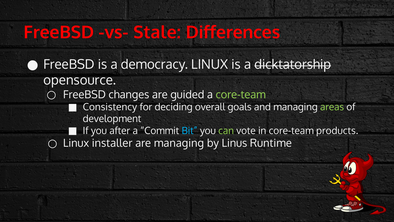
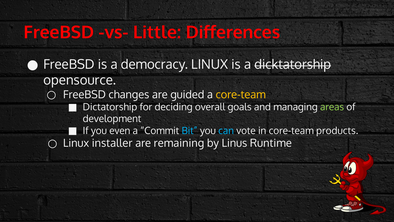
Stale: Stale -> Little (157, 33)
core-team colour: light green -> yellow (241, 95)
Consistency: Consistency -> Dictatorship (110, 107)
after: after -> even (120, 131)
can colour: light green -> light blue (226, 131)
are managing: managing -> remaining (179, 143)
